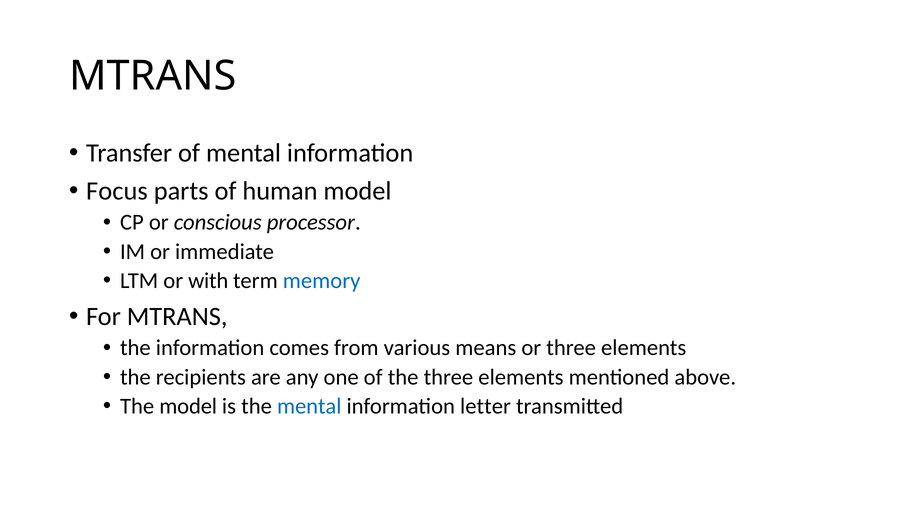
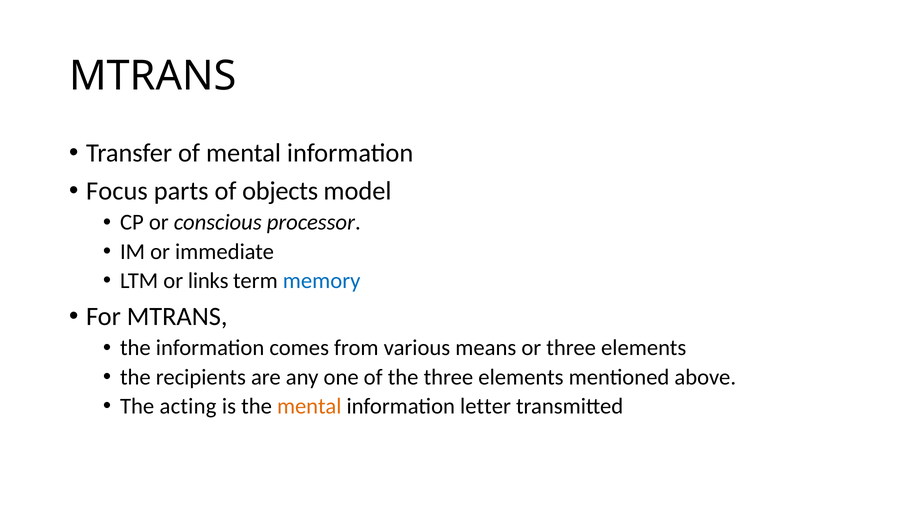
human: human -> objects (280, 191)
with: with -> links (208, 281)
The model: model -> acting (188, 406)
mental colour: blue -> orange (309, 406)
